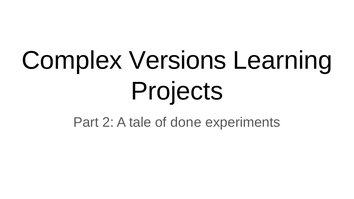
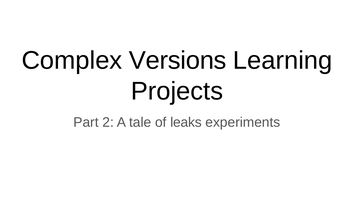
done: done -> leaks (186, 122)
